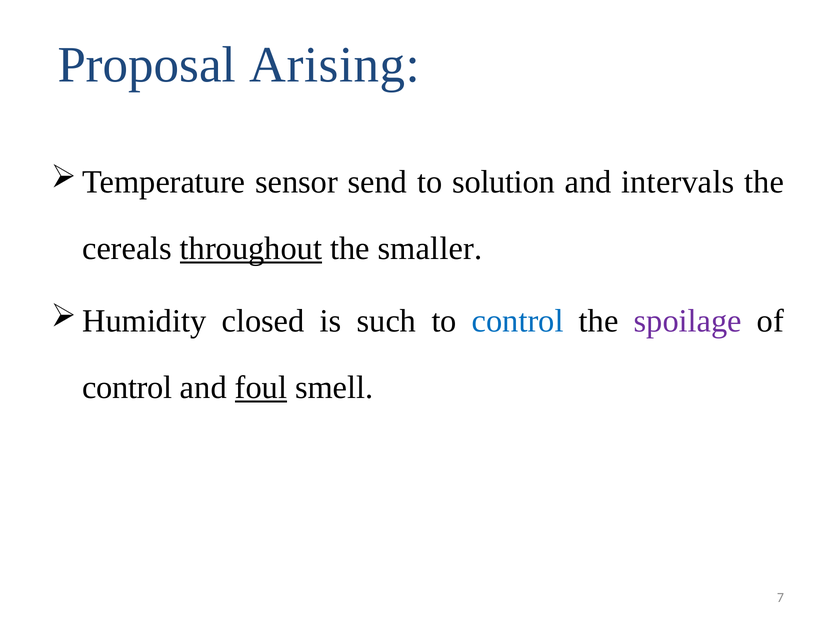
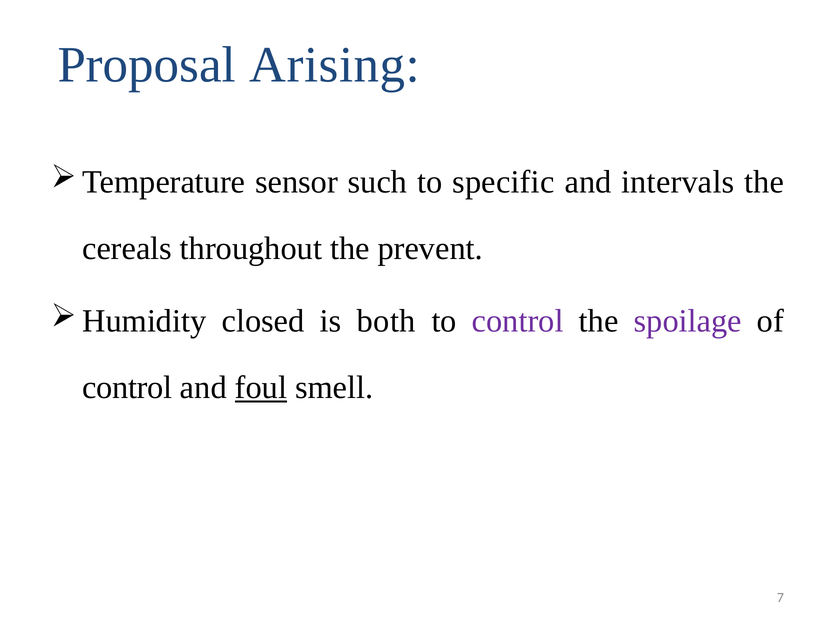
send: send -> such (377, 182)
solution: solution -> specific (503, 182)
throughout underline: present -> none (251, 248)
smaller: smaller -> prevent (430, 248)
such: such -> both (386, 321)
control colour: blue -> purple (518, 321)
